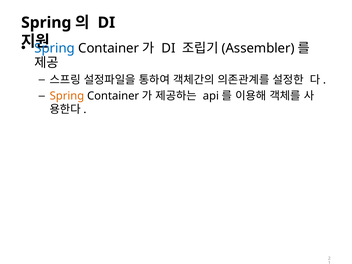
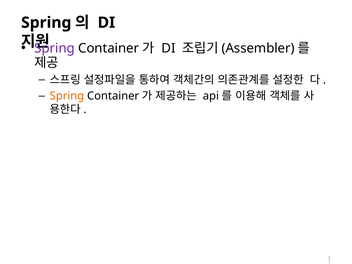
Spring colour: blue -> purple (55, 48)
